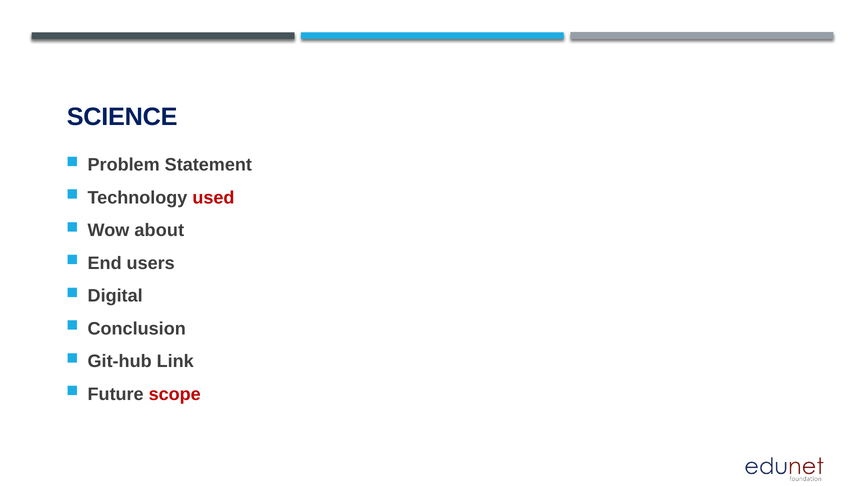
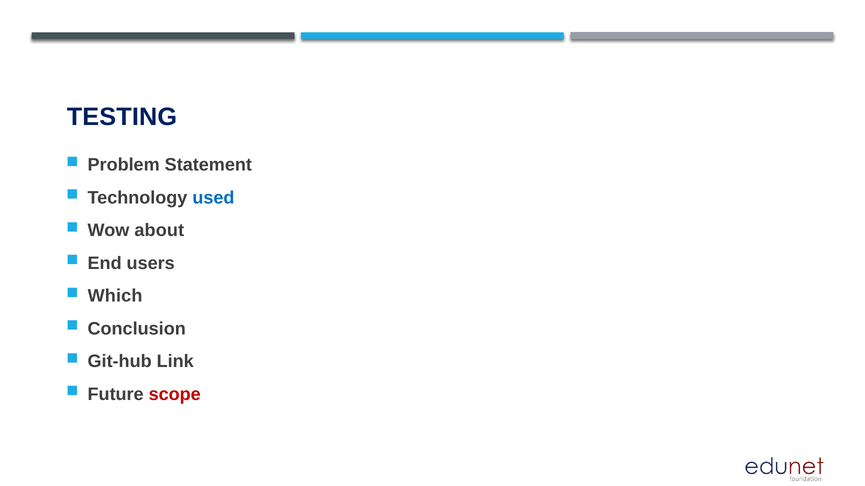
SCIENCE: SCIENCE -> TESTING (122, 117)
used colour: red -> blue (213, 198)
Digital: Digital -> Which (115, 296)
